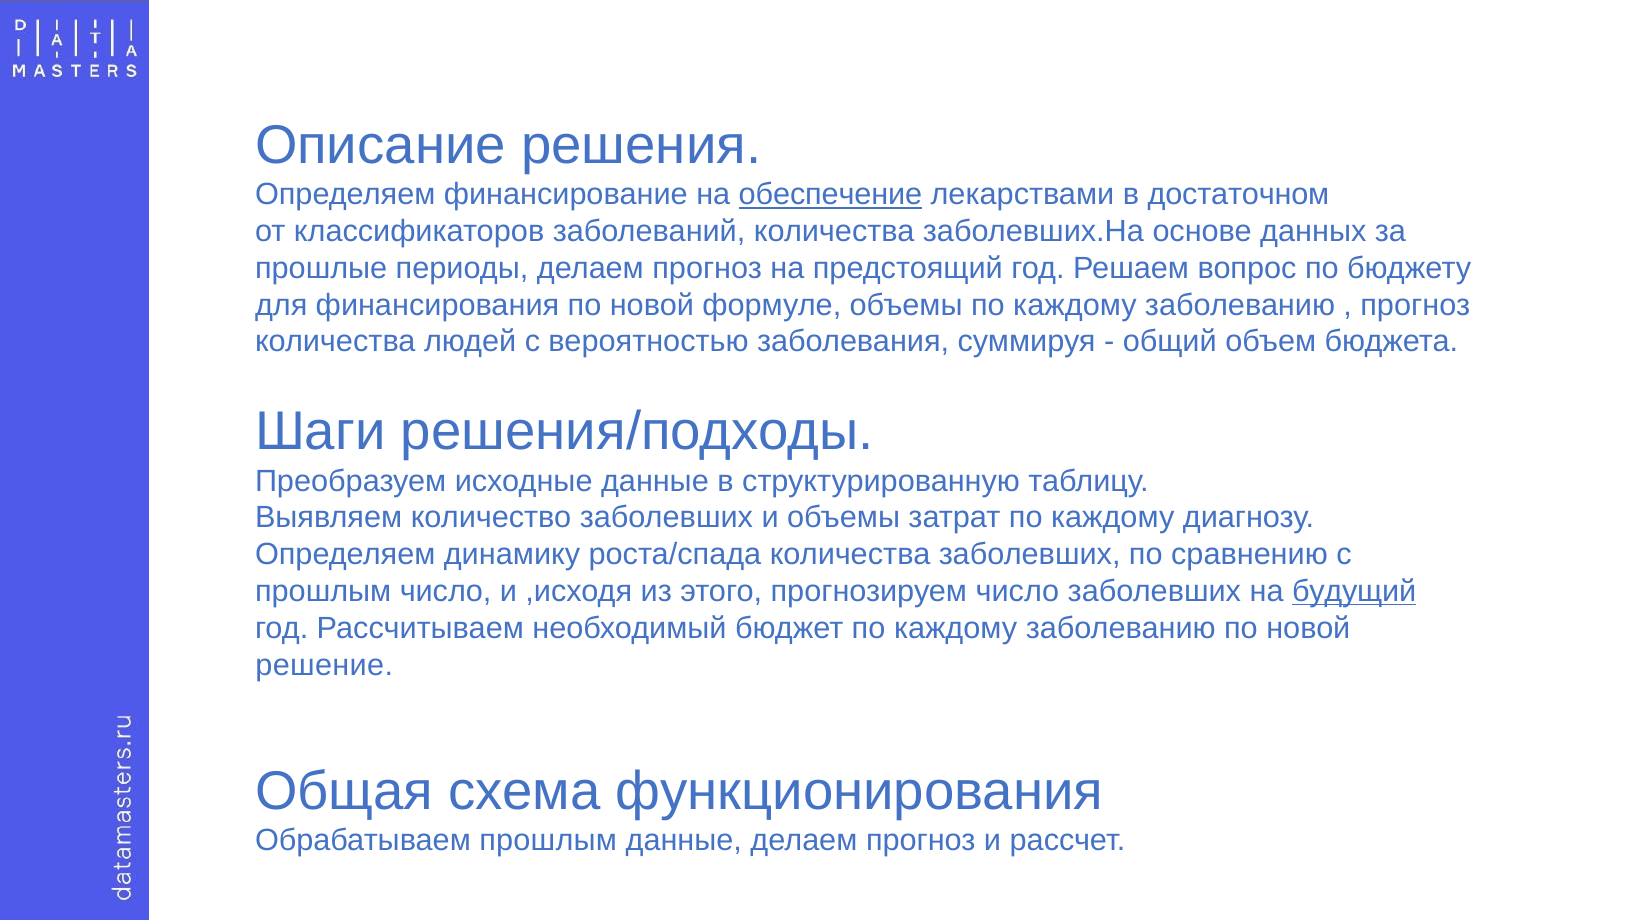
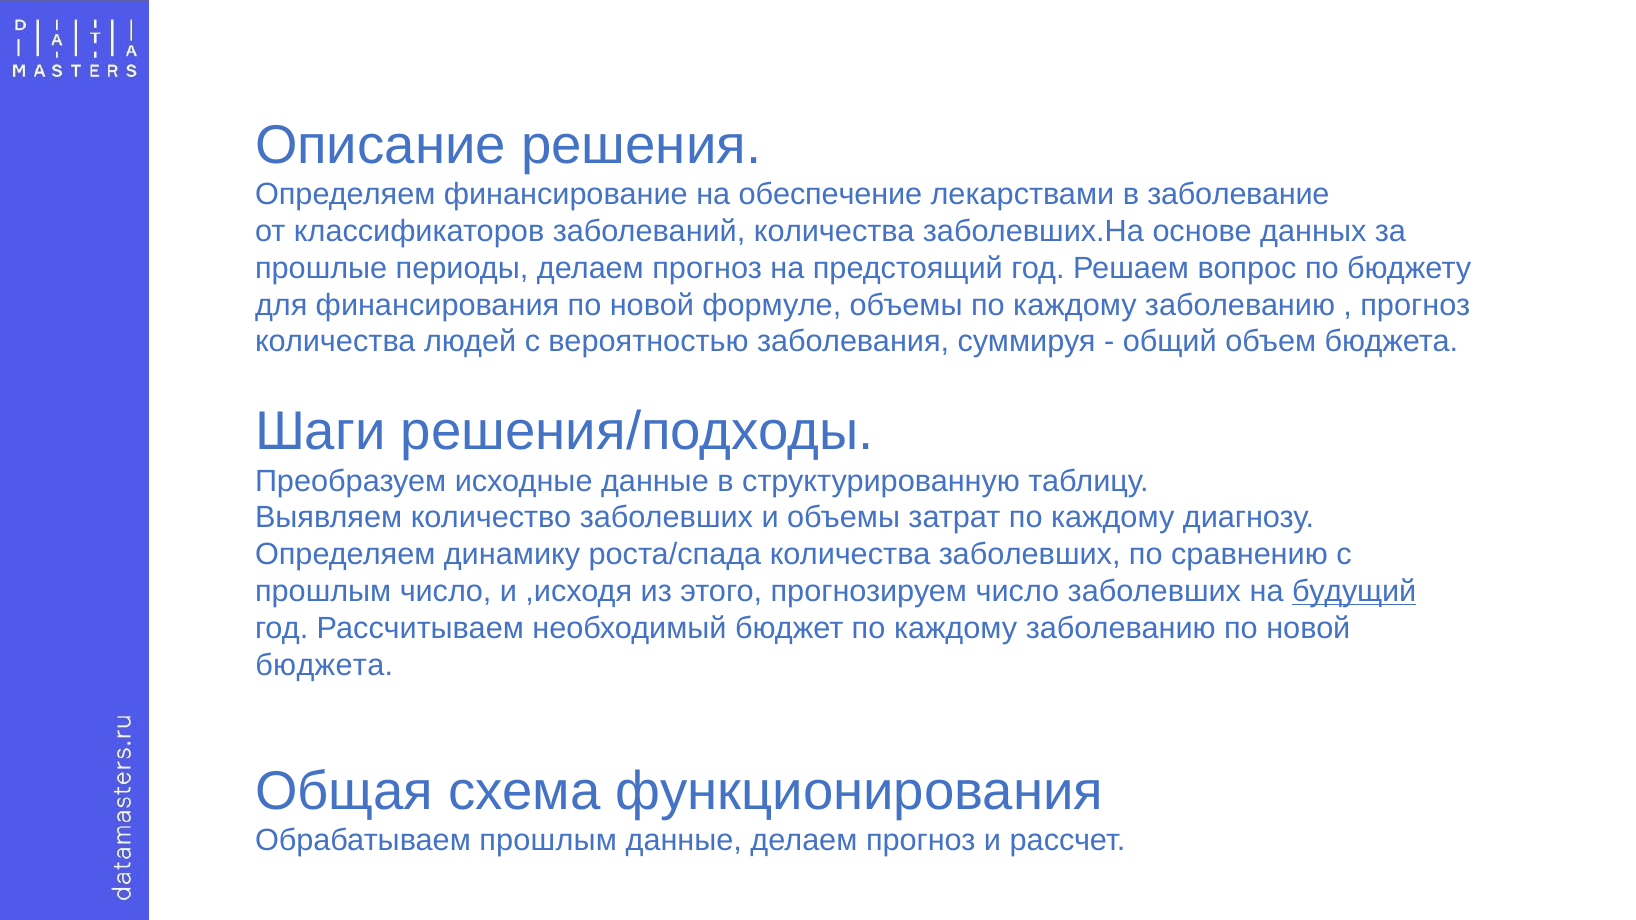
обеспечение underline: present -> none (830, 195)
достаточном: достаточном -> заболевание (1238, 195)
решение: решение -> бюджета (324, 665)
